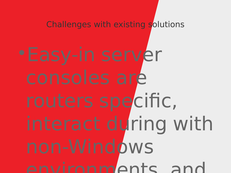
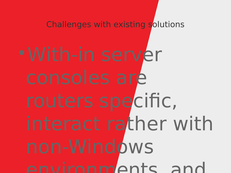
Easy-in: Easy-in -> With-in (61, 55)
interact during: during -> rather (137, 124)
